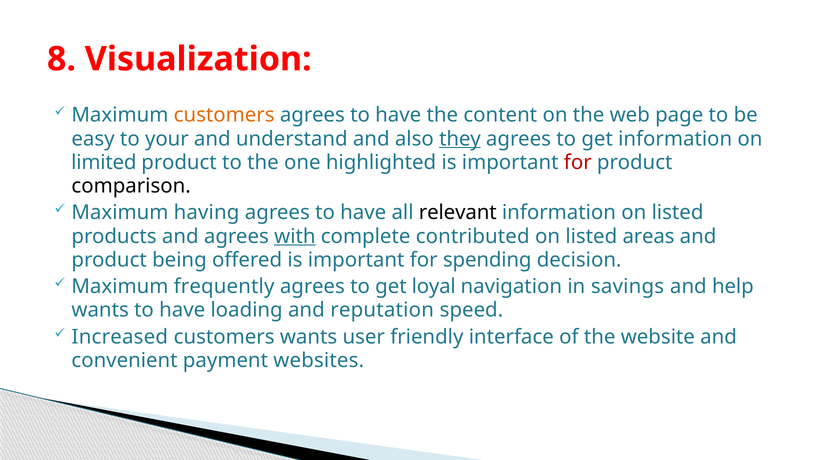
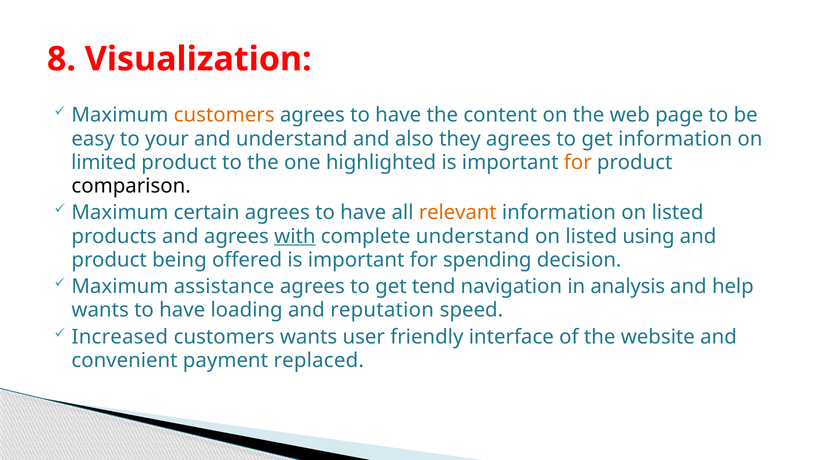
they underline: present -> none (460, 139)
for colour: red -> orange (578, 162)
having: having -> certain (207, 213)
relevant colour: black -> orange (458, 213)
complete contributed: contributed -> understand (473, 236)
areas: areas -> using (649, 236)
frequently: frequently -> assistance (224, 287)
loyal: loyal -> tend (434, 287)
savings: savings -> analysis (628, 287)
websites: websites -> replaced (319, 361)
